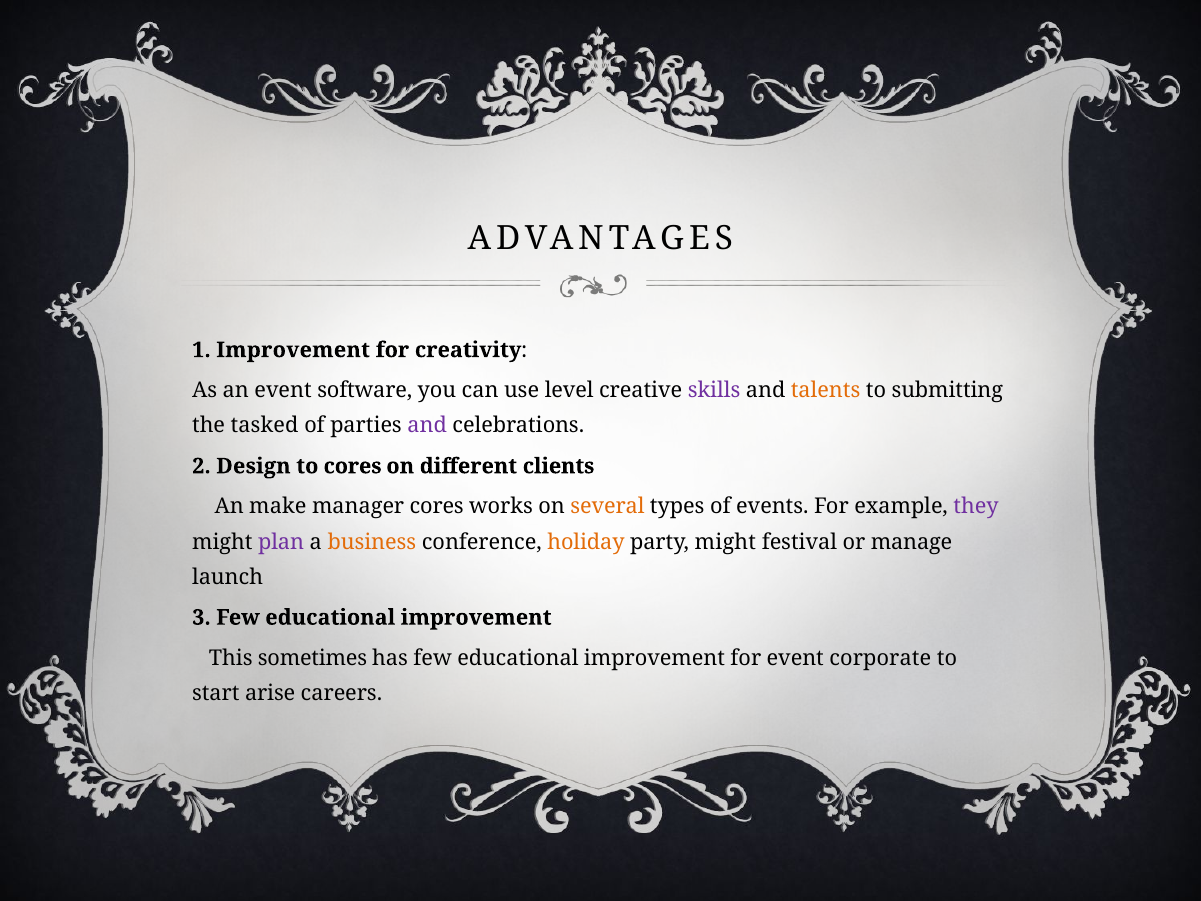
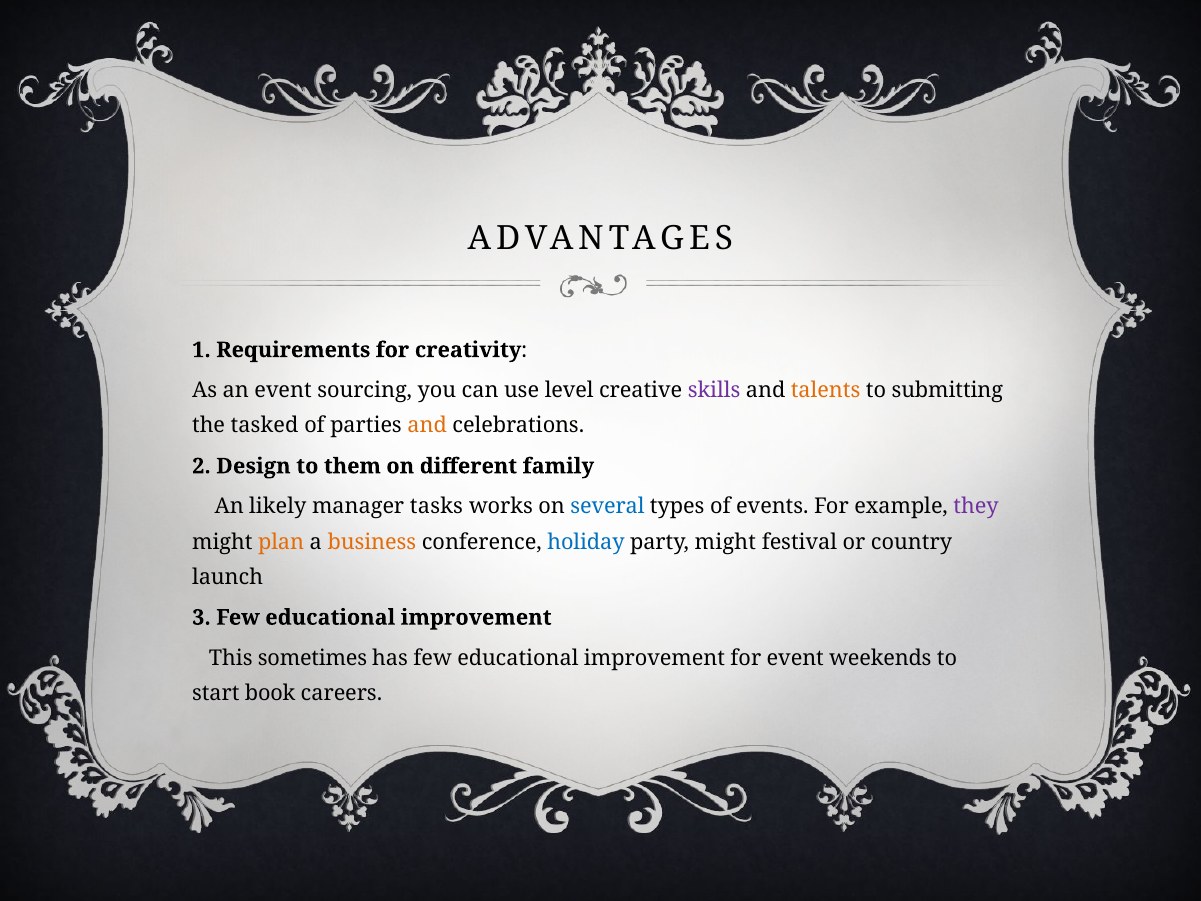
1 Improvement: Improvement -> Requirements (293, 350)
software: software -> sourcing (365, 390)
and colour: purple -> orange (427, 426)
to cores: cores -> them (352, 466)
clients: clients -> family (558, 466)
make: make -> likely (278, 507)
manager cores: cores -> tasks (436, 507)
several colour: orange -> blue (607, 507)
plan colour: purple -> orange (281, 542)
holiday colour: orange -> blue (586, 542)
manage: manage -> country (911, 542)
corporate: corporate -> weekends (880, 658)
arise: arise -> book (270, 693)
